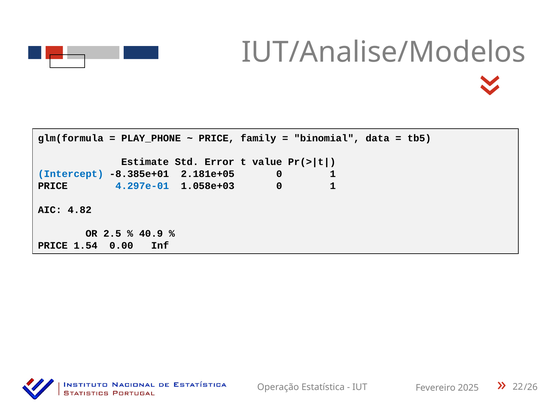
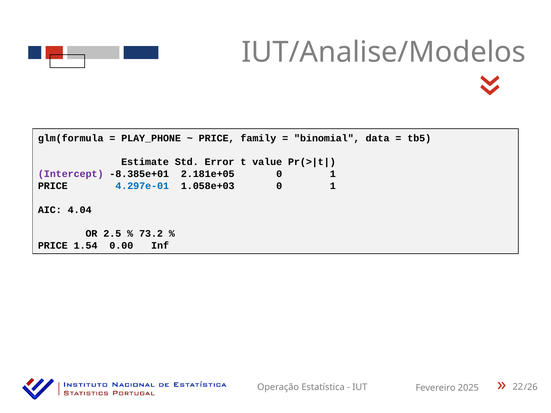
Intercept colour: blue -> purple (71, 174)
4.82: 4.82 -> 4.04 (80, 210)
40.9: 40.9 -> 73.2 (151, 234)
